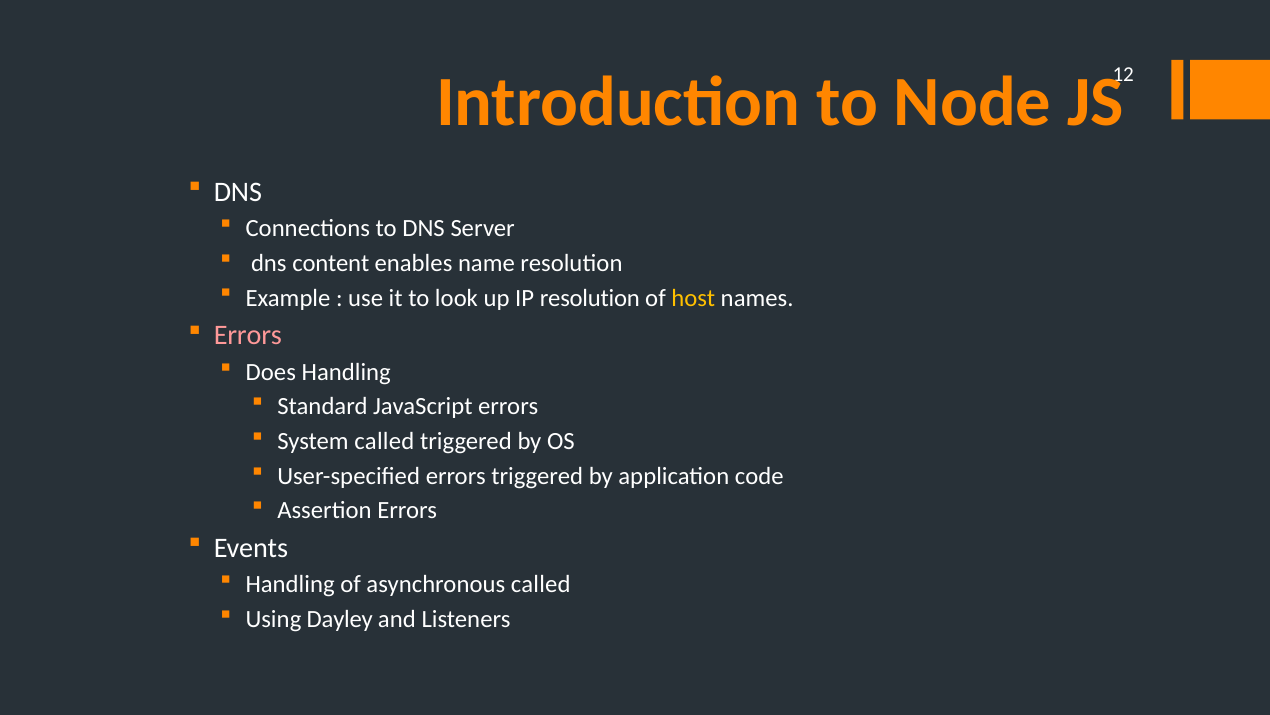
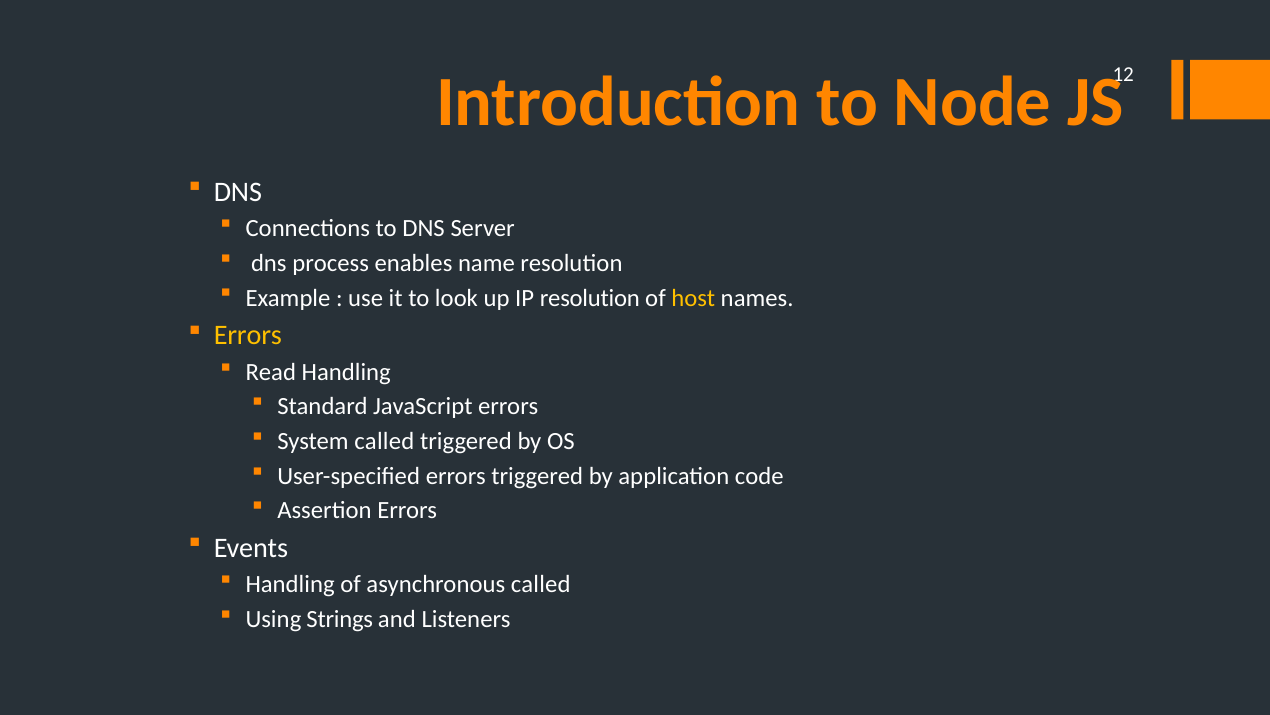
content: content -> process (331, 263)
Errors colour: pink -> yellow (248, 335)
Does: Does -> Read (271, 372)
Dayley: Dayley -> Strings (340, 619)
